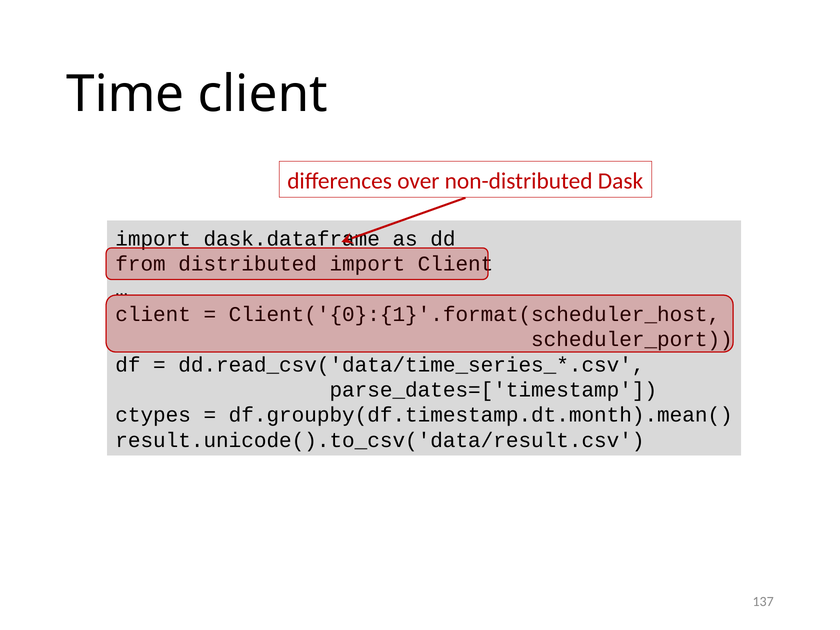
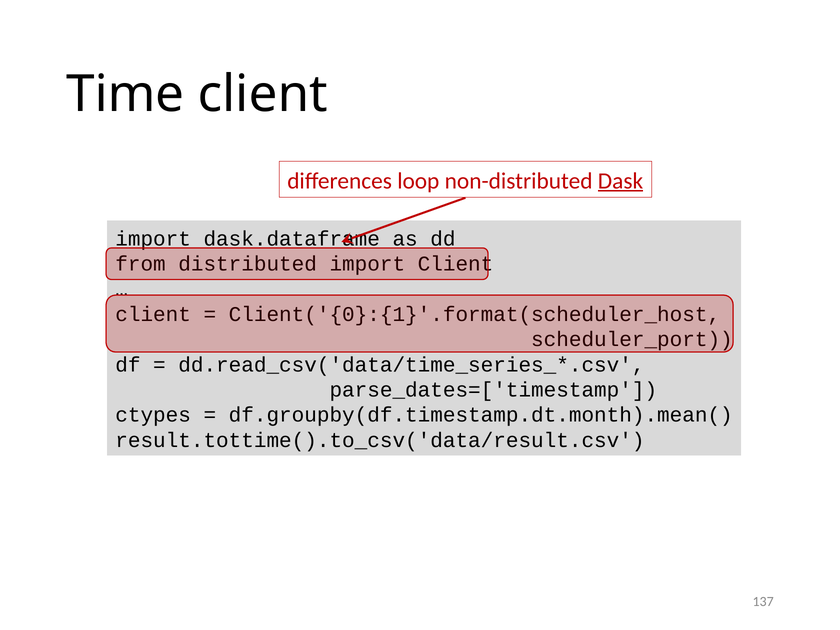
over: over -> loop (418, 181)
Dask underline: none -> present (621, 181)
result.unicode().to_csv('data/result.csv: result.unicode().to_csv('data/result.csv -> result.tottime().to_csv('data/result.csv (380, 440)
